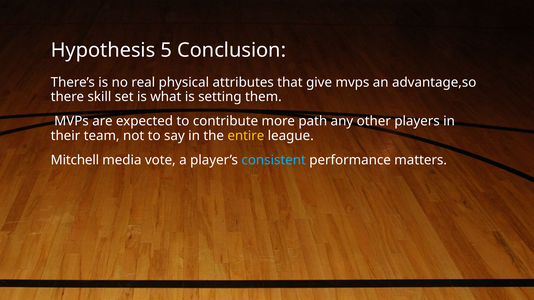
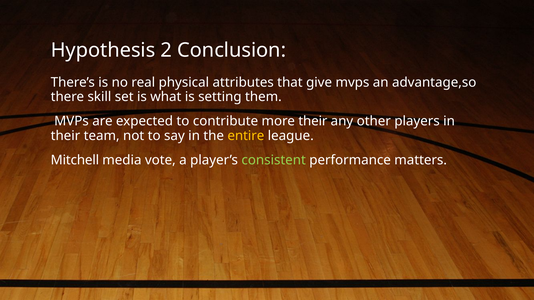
5: 5 -> 2 (166, 50)
more path: path -> their (313, 121)
consistent colour: light blue -> light green (274, 160)
